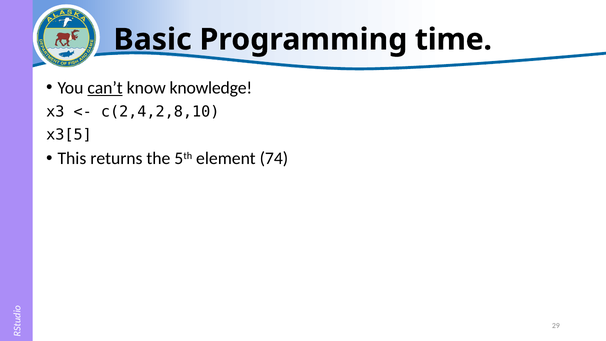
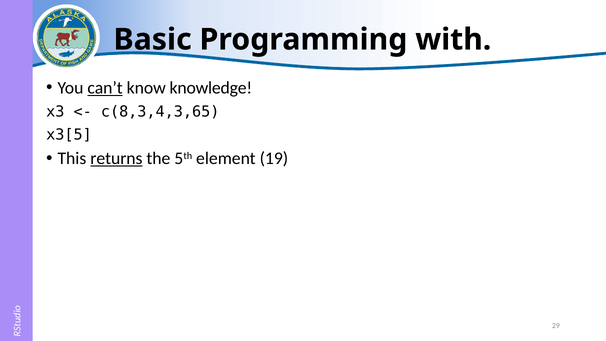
time: time -> with (453, 40)
c(2,4,2,8,10: c(2,4,2,8,10 -> c(8,3,4,3,65 (160, 112)
returns underline: none -> present (116, 159)
74: 74 -> 19 (274, 159)
